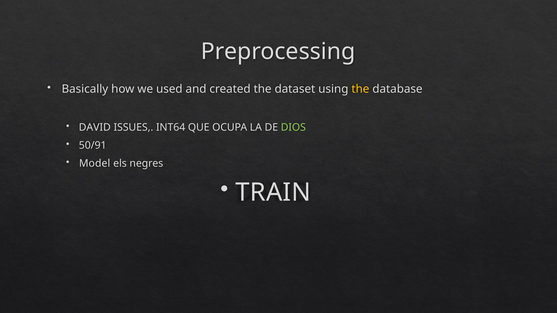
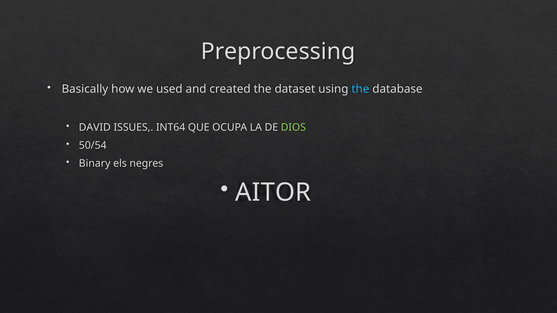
the colour: yellow -> light blue (360, 89)
50/91: 50/91 -> 50/54 (93, 146)
Model: Model -> Binary (95, 164)
TRAIN: TRAIN -> AITOR (273, 193)
